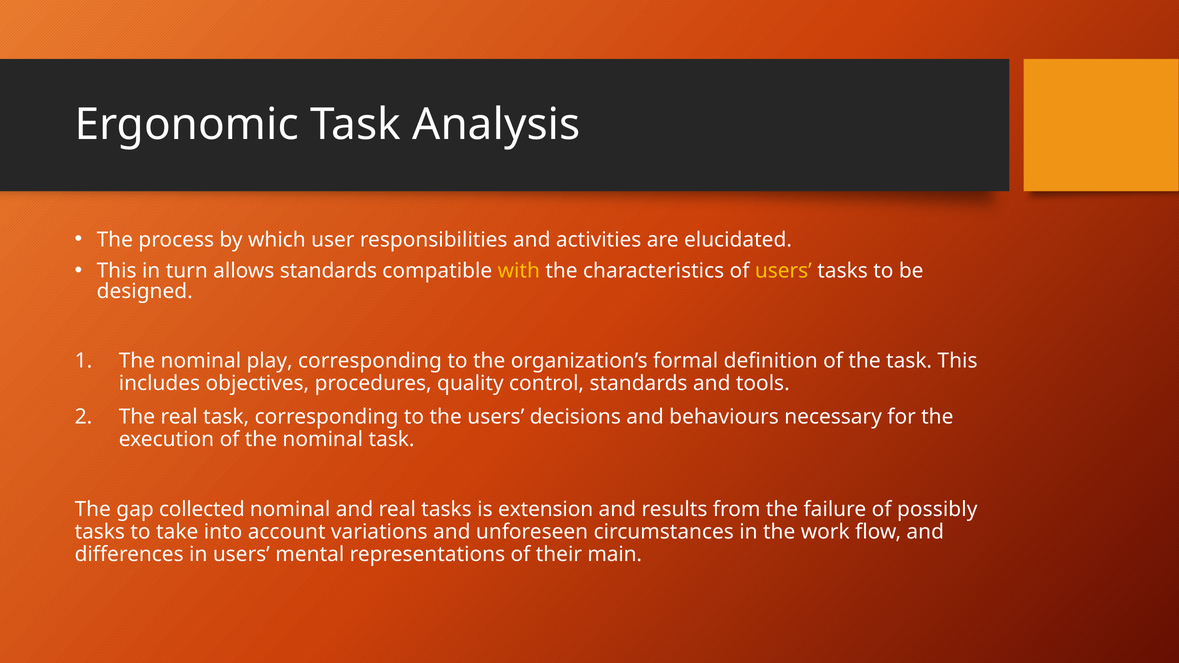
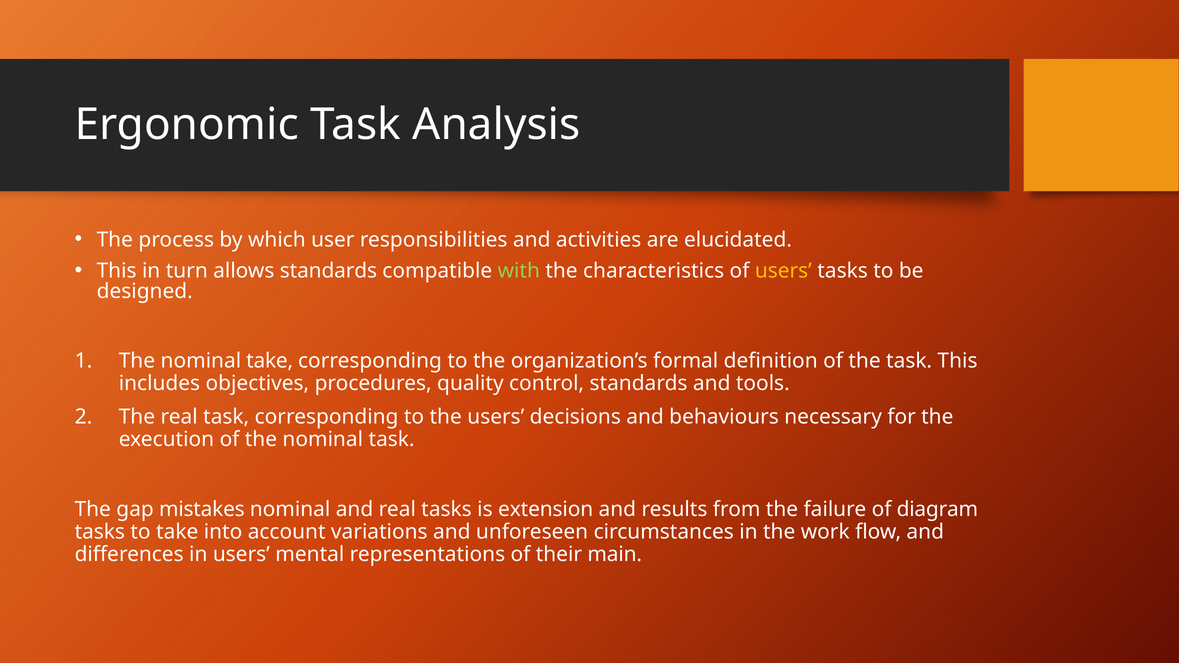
with colour: yellow -> light green (519, 271)
nominal play: play -> take (270, 361)
collected: collected -> mistakes (202, 509)
possibly: possibly -> diagram (937, 509)
